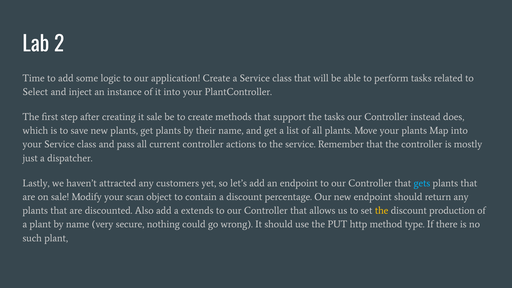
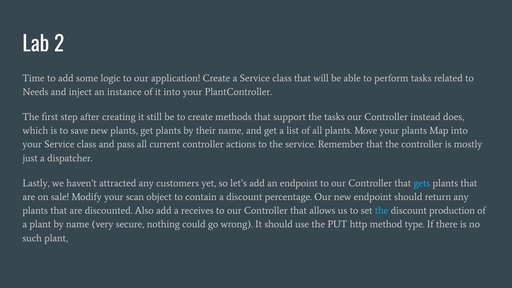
Select: Select -> Needs (35, 92)
it sale: sale -> still (154, 117)
extends: extends -> receives (197, 211)
the colour: yellow -> light blue (382, 211)
